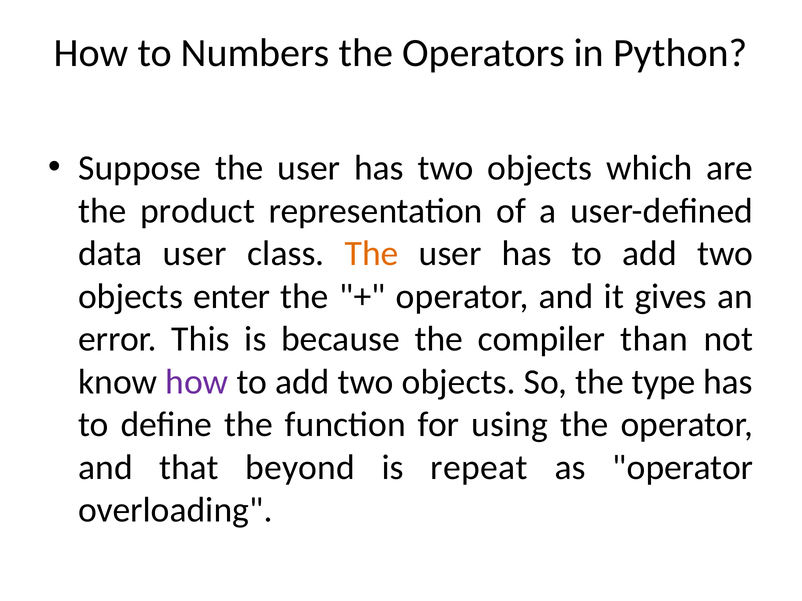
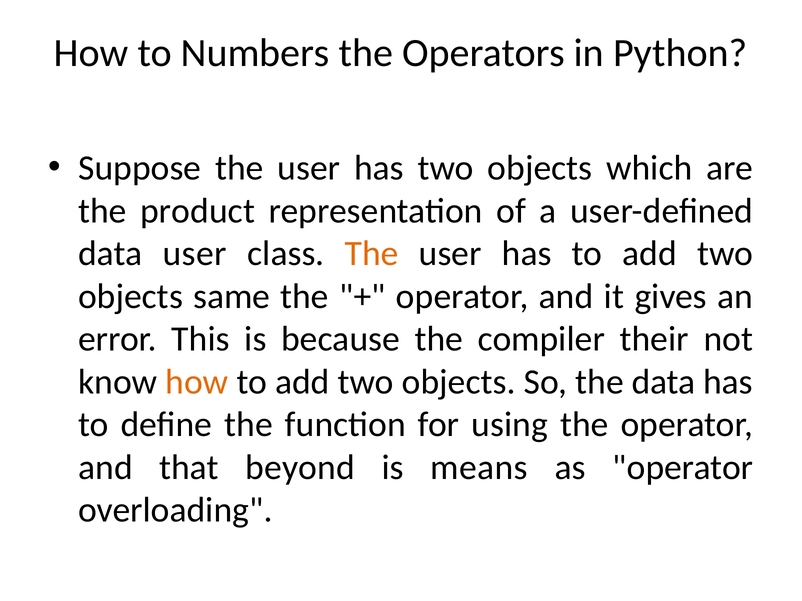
enter: enter -> same (232, 297)
than: than -> their (654, 339)
how colour: purple -> orange (197, 382)
the type: type -> data (664, 382)
repeat: repeat -> means (479, 468)
